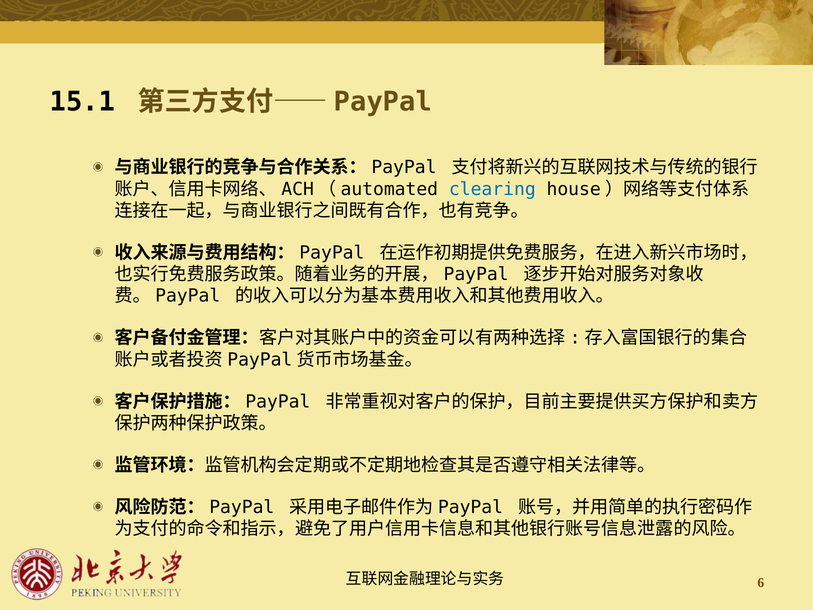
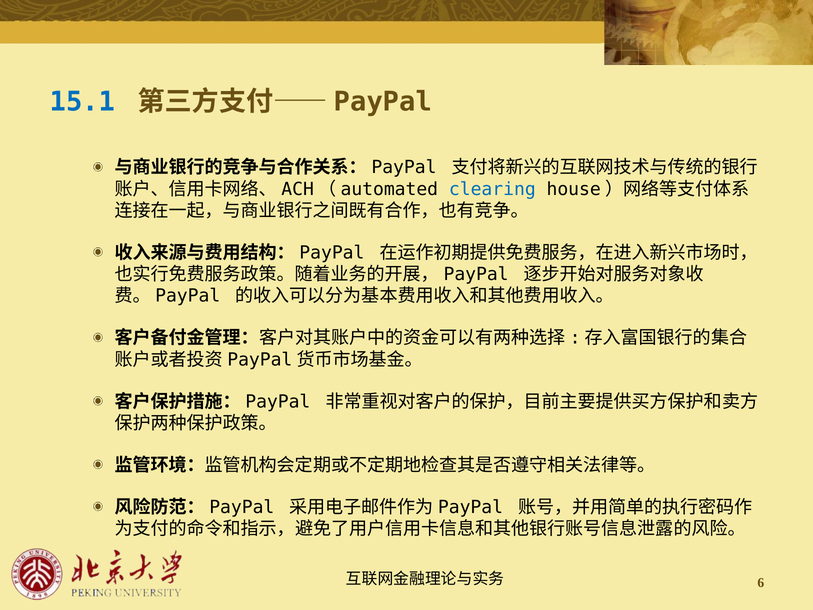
15.1 colour: black -> blue (82, 102)
